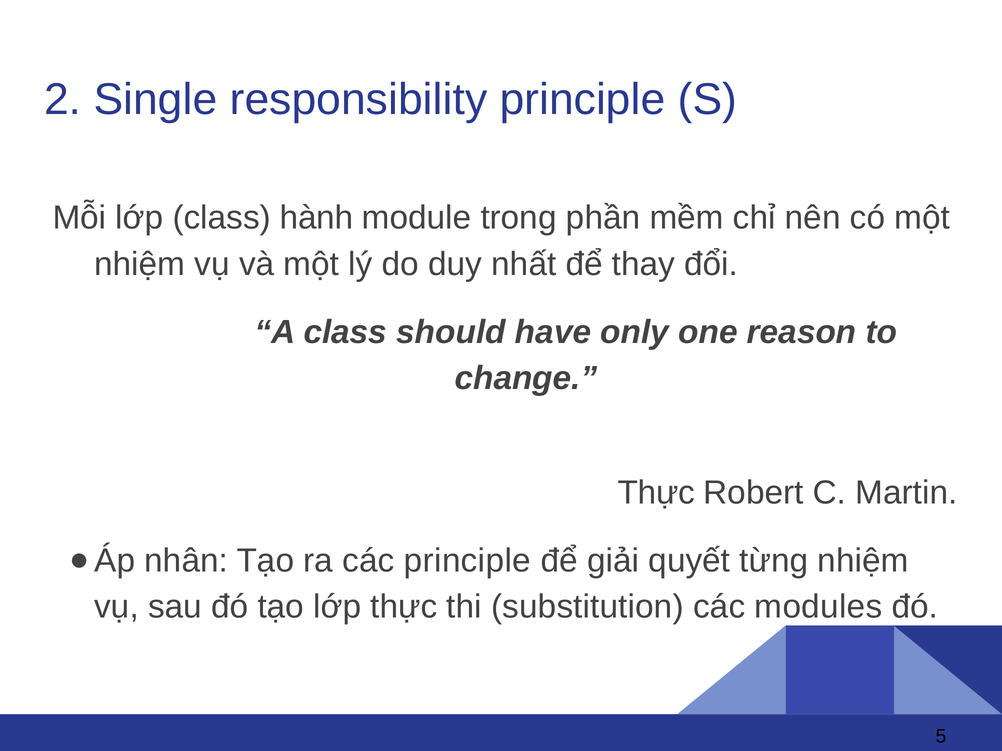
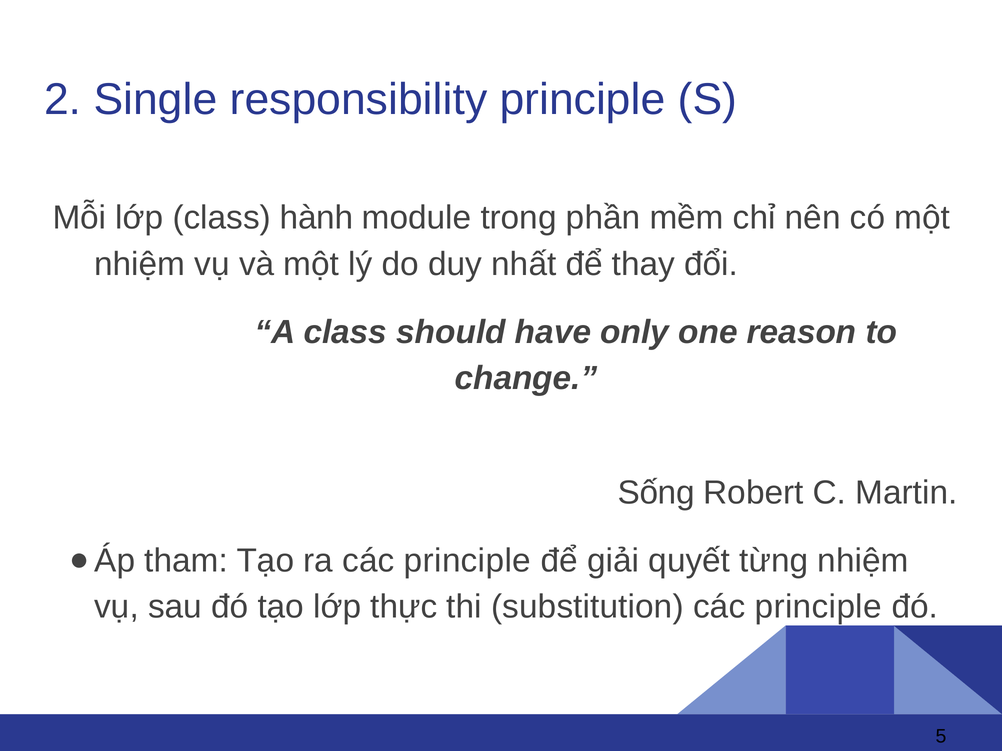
Thực: Thực -> Sống (656, 493)
nhân: nhân -> tham (186, 561)
modules: modules -> principle (818, 607)
